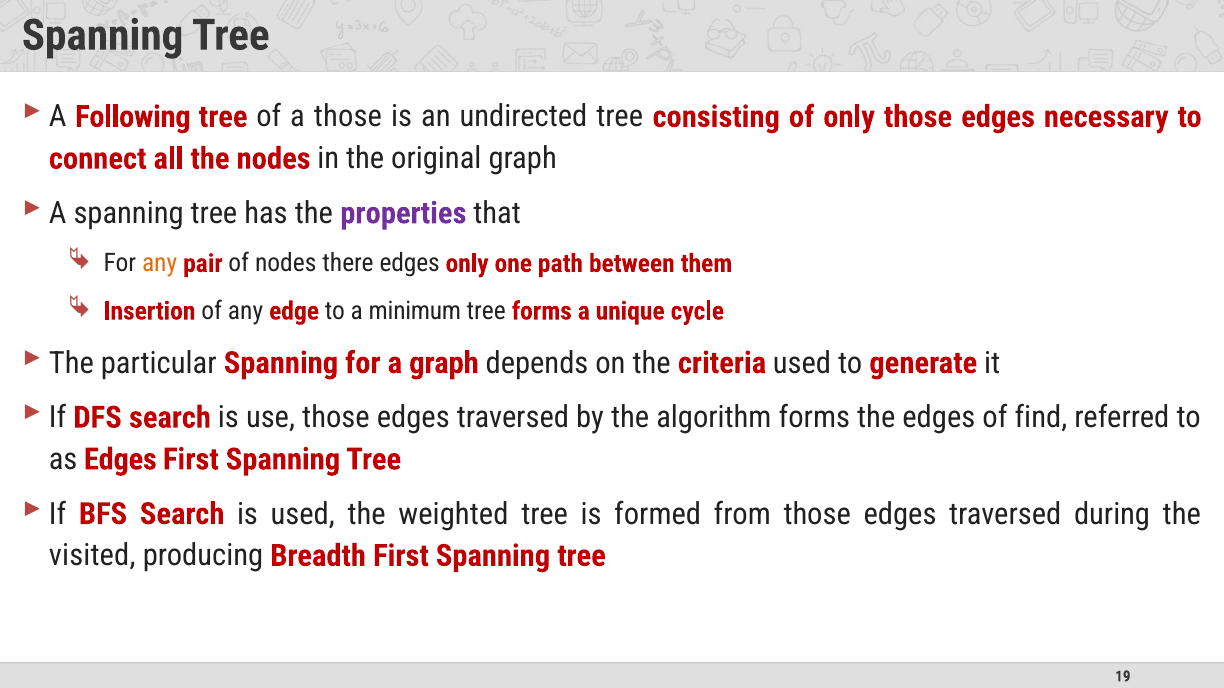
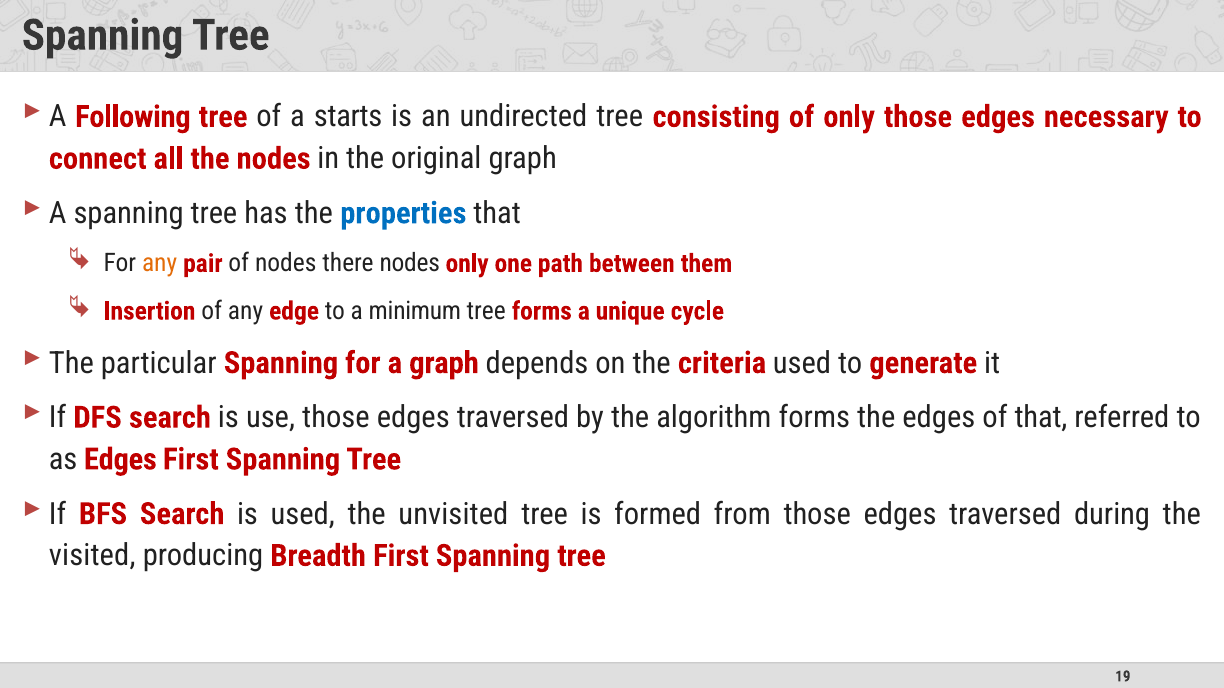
a those: those -> starts (348, 117)
properties colour: purple -> blue (403, 213)
there edges: edges -> nodes (410, 264)
of find: find -> that (1041, 418)
weighted: weighted -> unvisited (453, 514)
